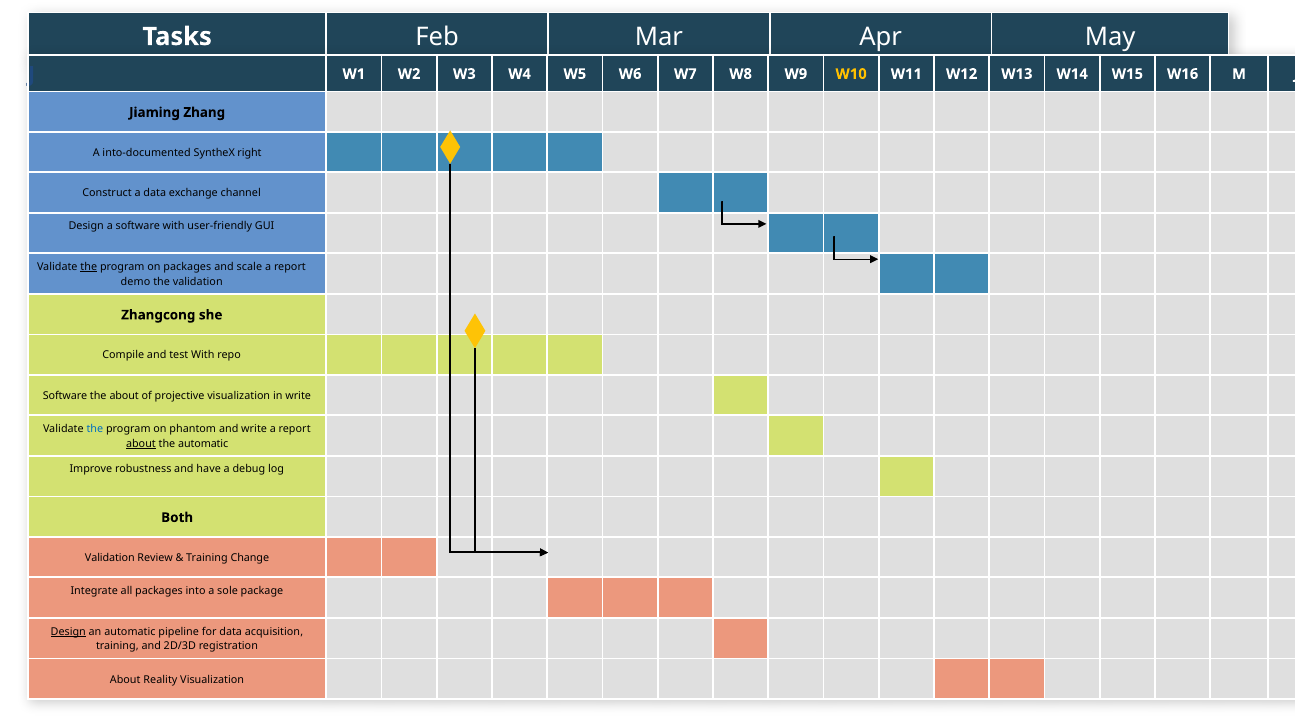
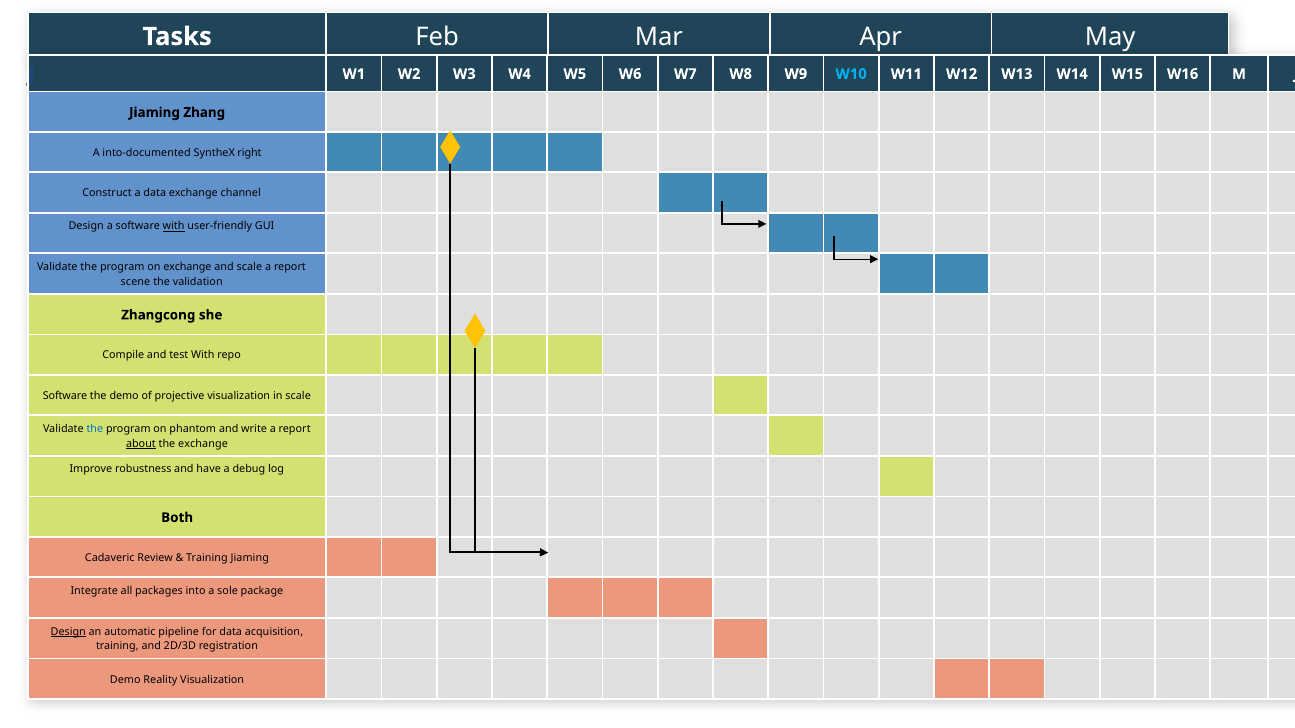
W10 colour: yellow -> light blue (851, 74)
with underline: none -> present (174, 226)
the underline: present -> none (89, 267)
on packages: packages -> exchange (187, 267)
demo: demo -> scene (135, 282)
the about: about -> demo (124, 396)
in write: write -> scale (298, 396)
the automatic: automatic -> exchange (203, 444)
Validation: Validation -> Cadaveric (110, 558)
Training Change: Change -> Jiaming (250, 558)
About: About -> Demo (125, 680)
